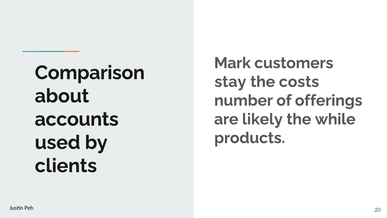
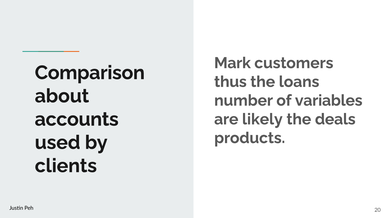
stay: stay -> thus (230, 82)
costs: costs -> loans (299, 82)
offerings: offerings -> variables (329, 100)
while: while -> deals (335, 119)
